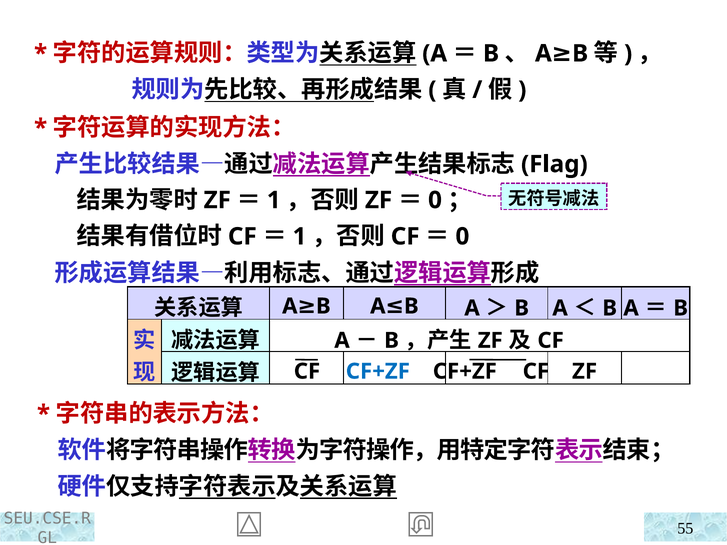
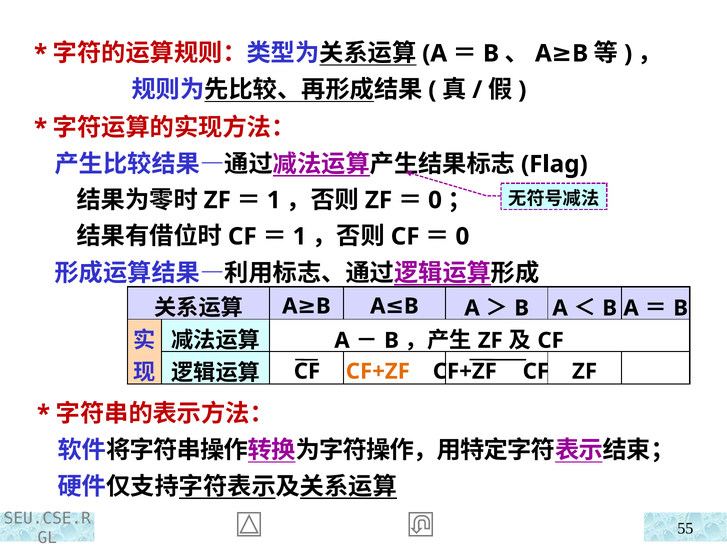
CF+ZF colour: blue -> orange (378, 372)
